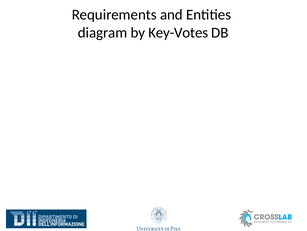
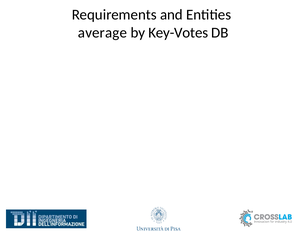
diagram: diagram -> average (102, 32)
